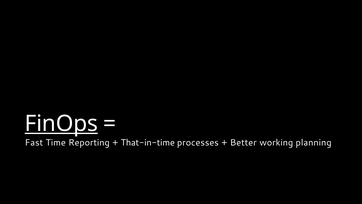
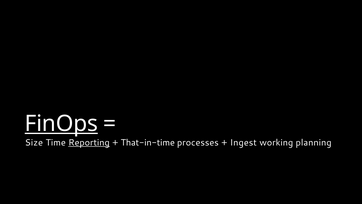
Fast: Fast -> Size (34, 142)
Reporting underline: none -> present (89, 142)
Better: Better -> Ingest (243, 142)
